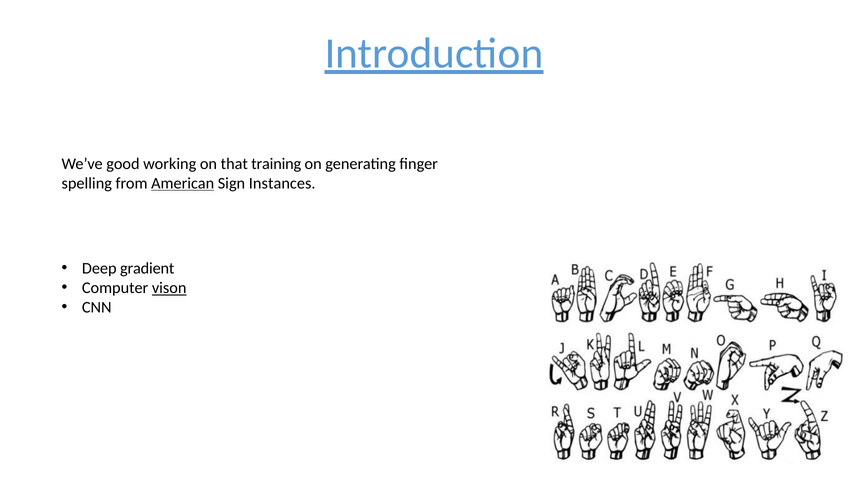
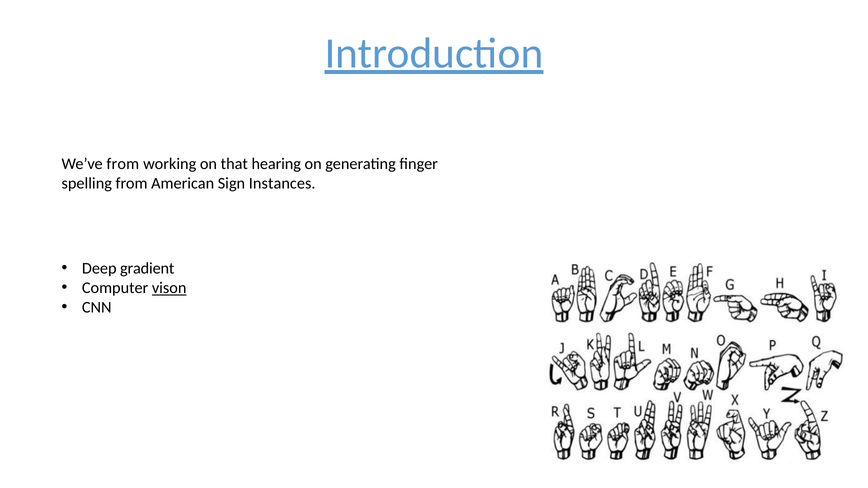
We’ve good: good -> from (123, 164)
training: training -> hearing (276, 164)
American underline: present -> none (183, 183)
